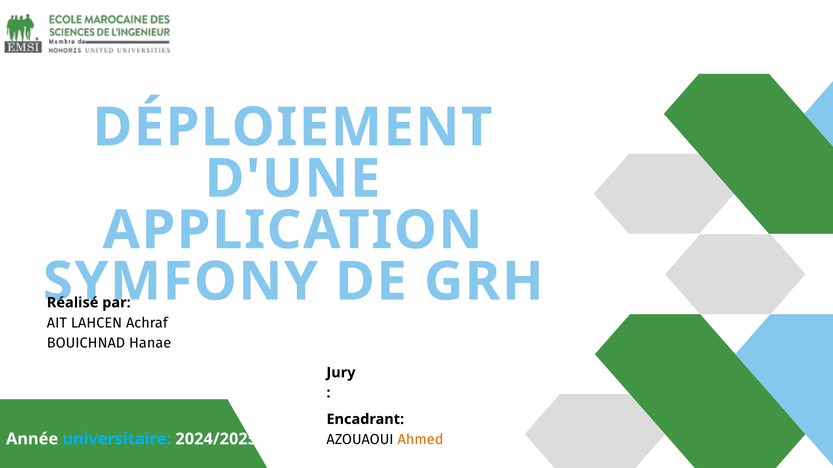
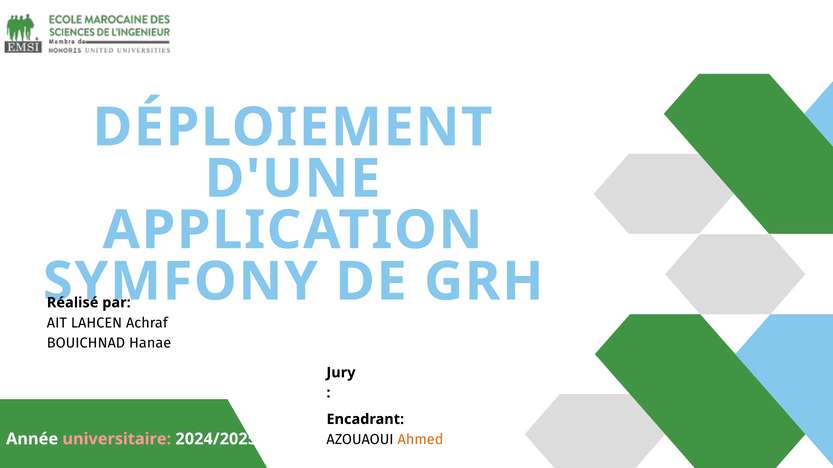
universitaire colour: light blue -> pink (117, 439)
